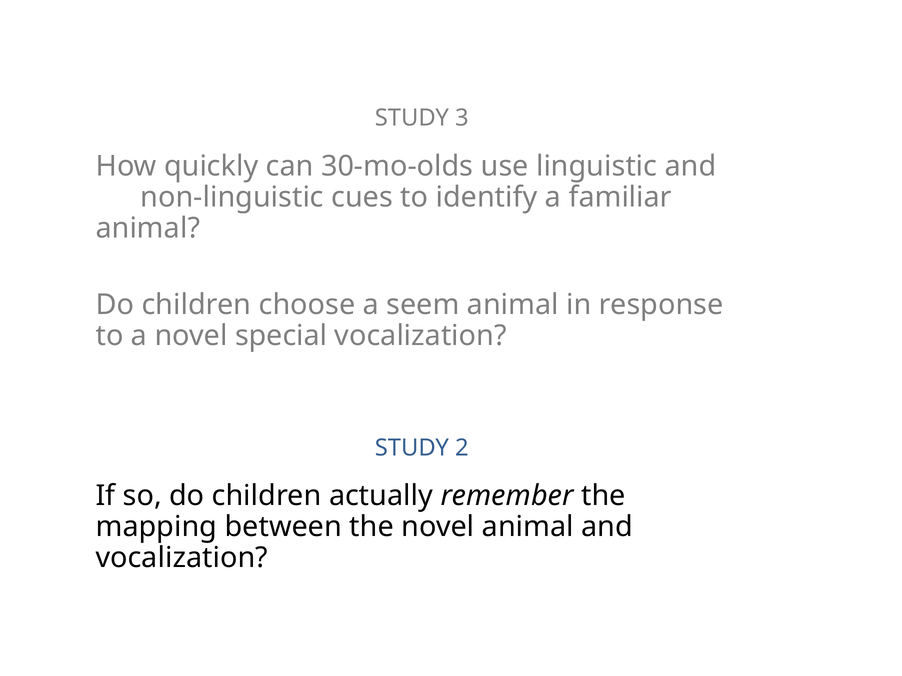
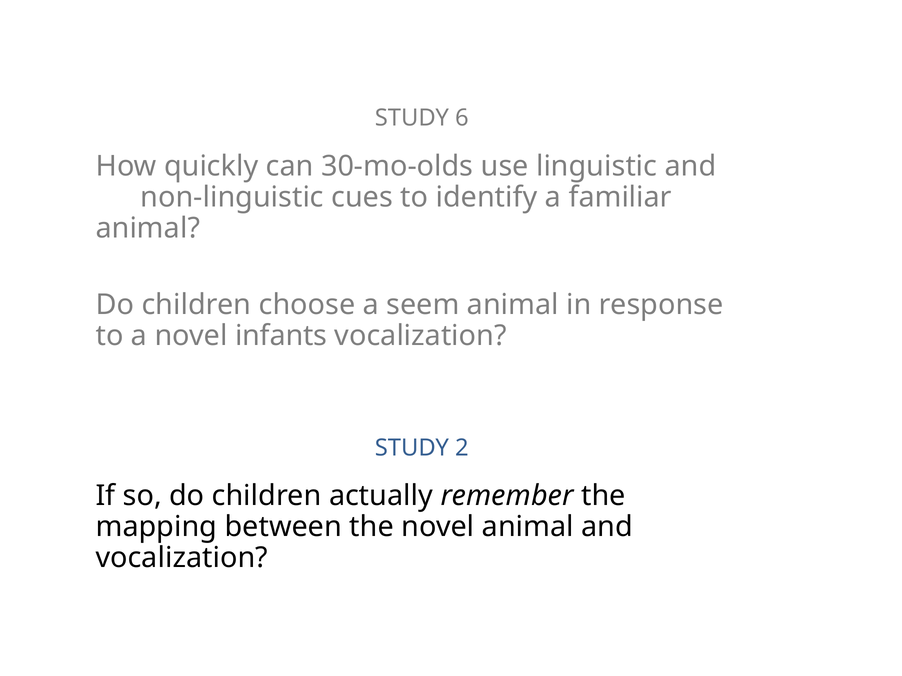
3: 3 -> 6 (462, 118)
special: special -> infants (281, 336)
